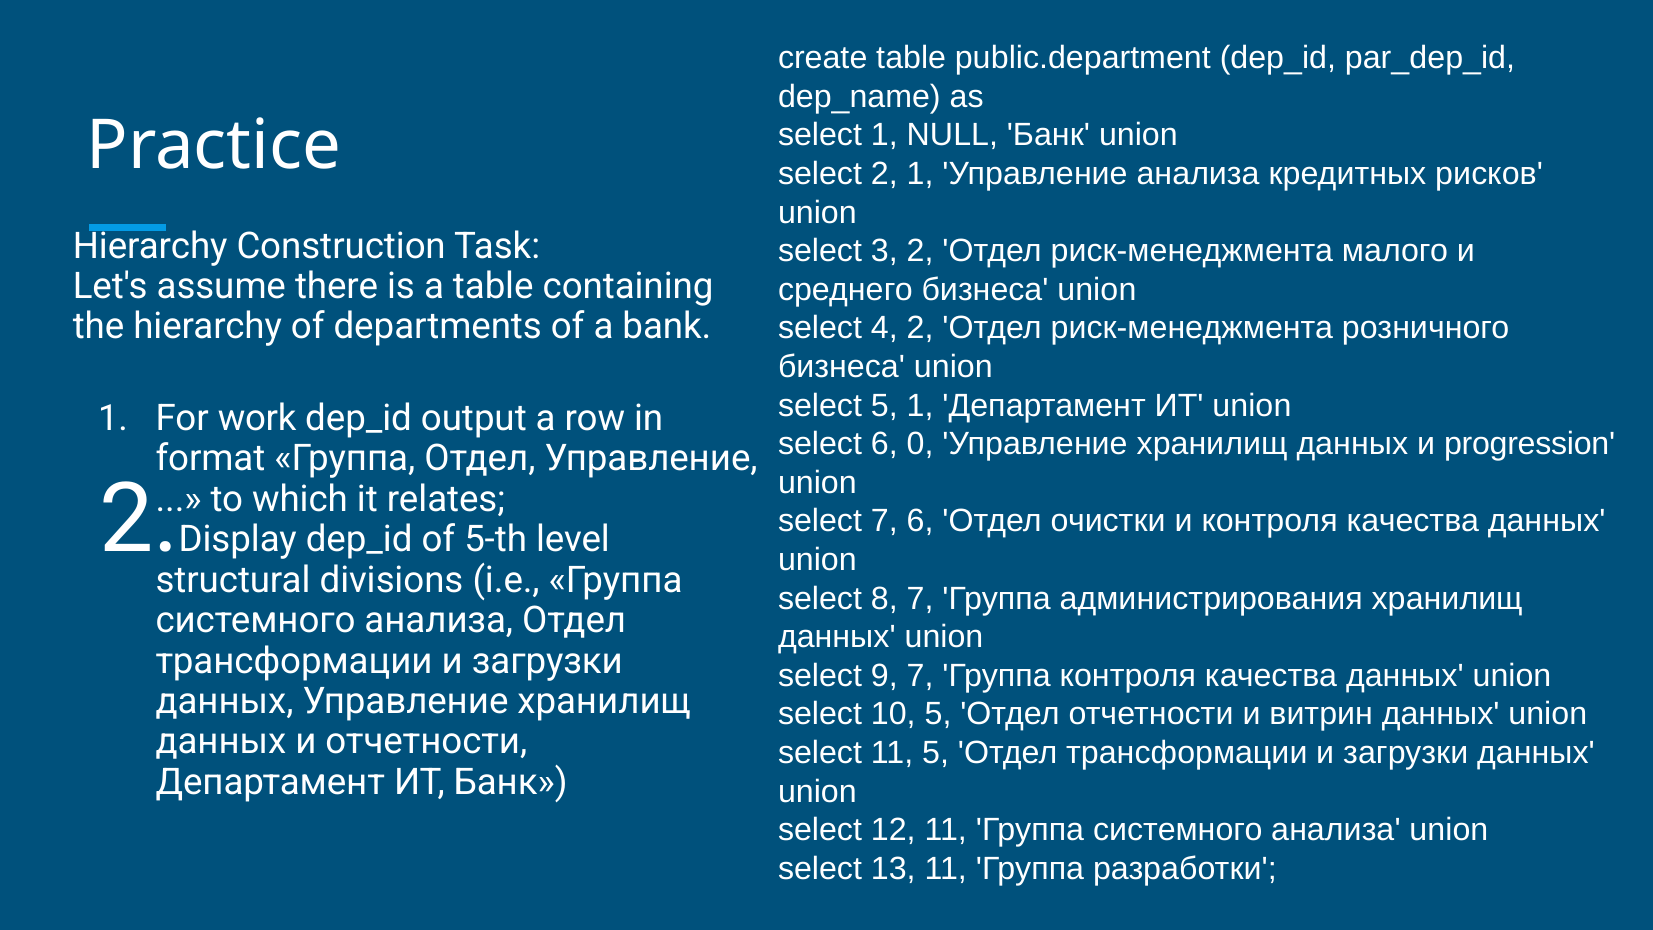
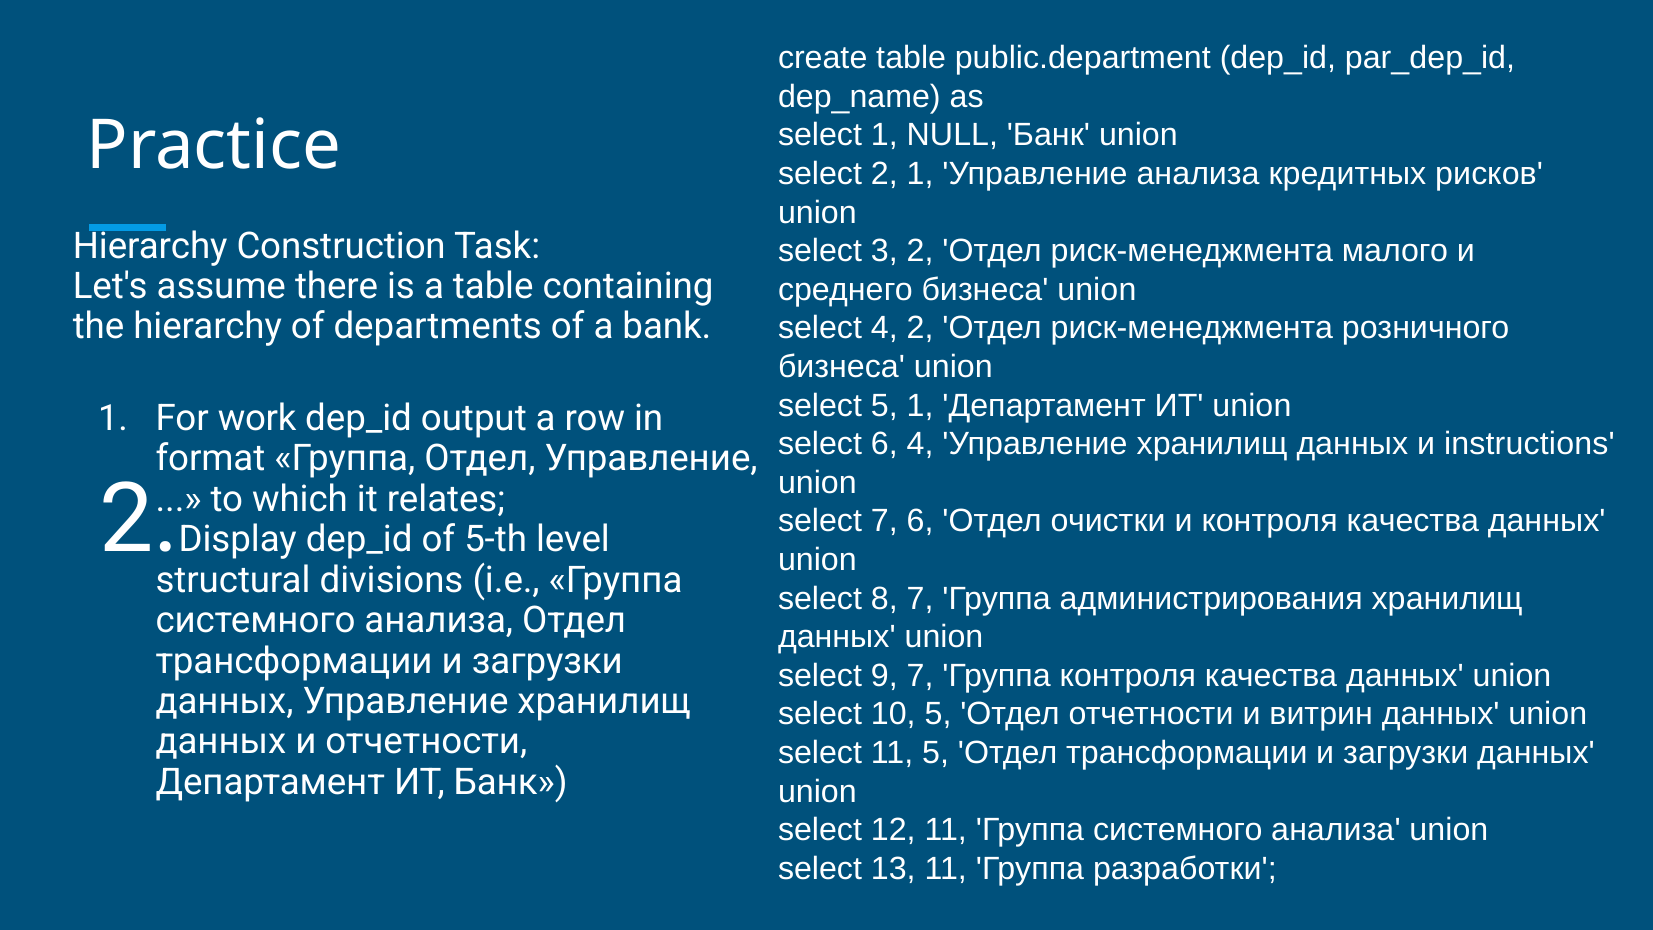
6 0: 0 -> 4 (920, 444)
progression: progression -> instructions (1529, 444)
